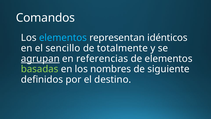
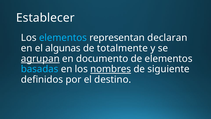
Comandos: Comandos -> Establecer (45, 18)
idénticos: idénticos -> declaran (167, 38)
sencillo: sencillo -> algunas (63, 48)
referencias: referencias -> documento (102, 58)
basadas colour: light green -> light blue (40, 69)
nombres underline: none -> present (111, 69)
